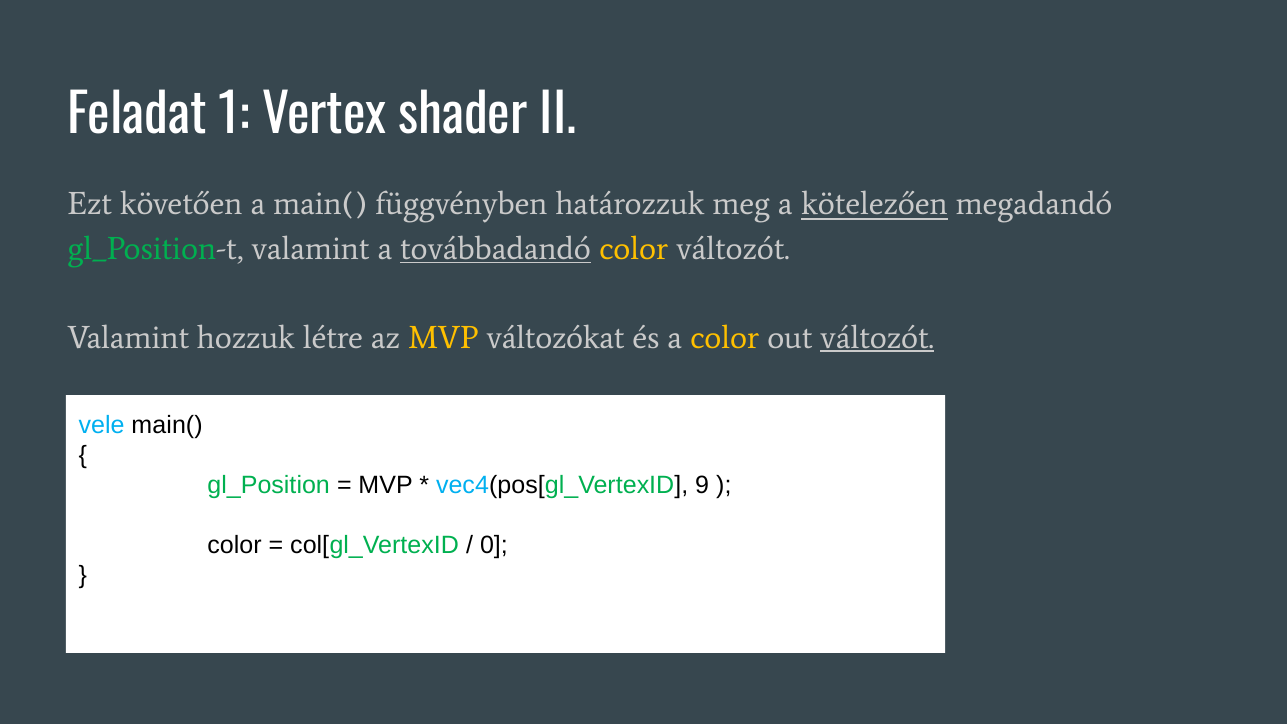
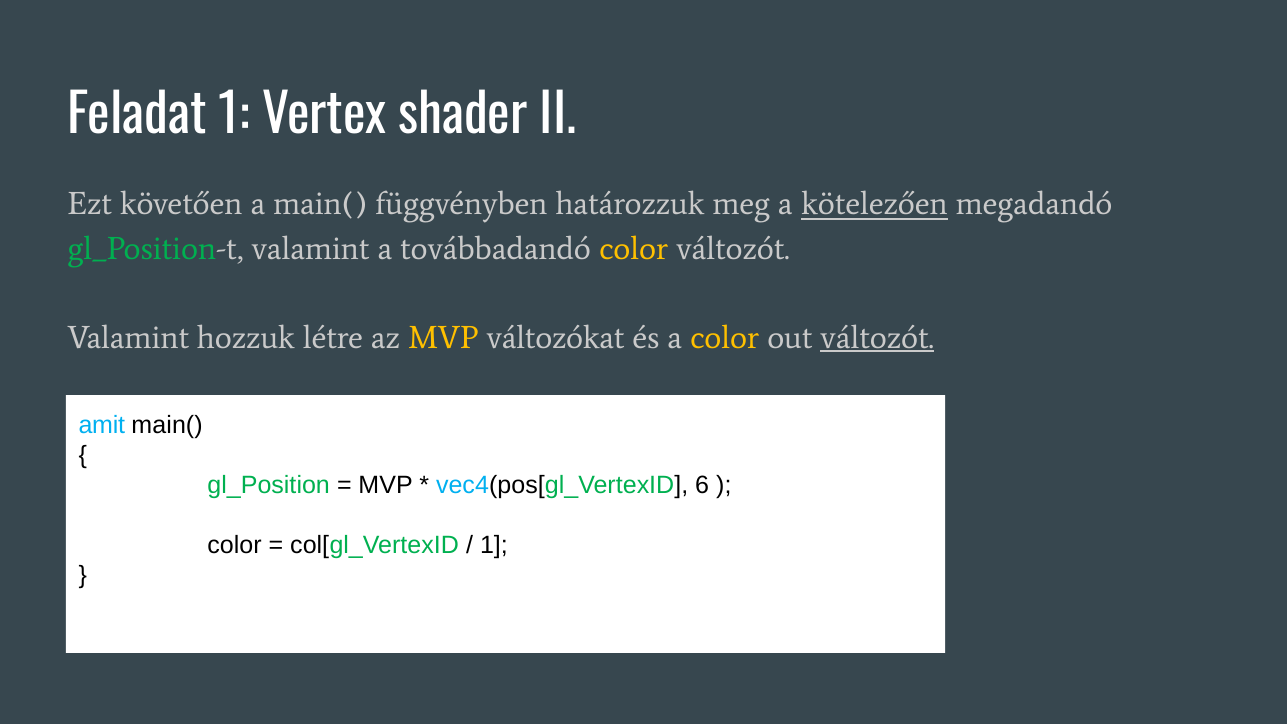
továbbadandó underline: present -> none (496, 249)
vele: vele -> amit (102, 425)
9: 9 -> 6 (702, 485)
0: 0 -> 1 (494, 545)
